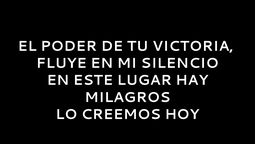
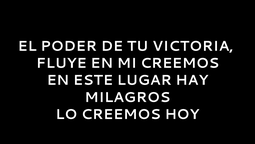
MI SILENCIO: SILENCIO -> CREEMOS (180, 63)
